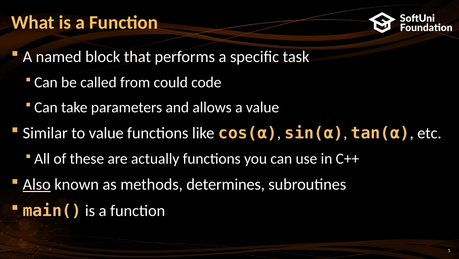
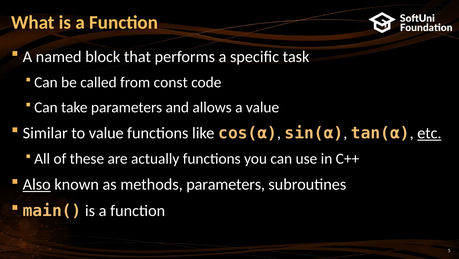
could: could -> const (171, 82)
etc underline: none -> present (429, 133)
methods determines: determines -> parameters (226, 184)
